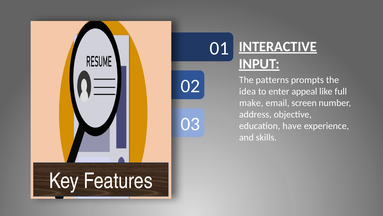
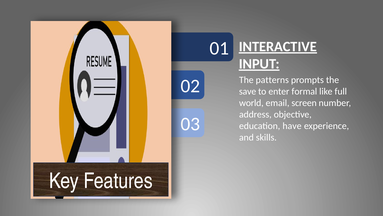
idea: idea -> save (248, 91)
appeal: appeal -> formal (304, 91)
make: make -> world (251, 103)
